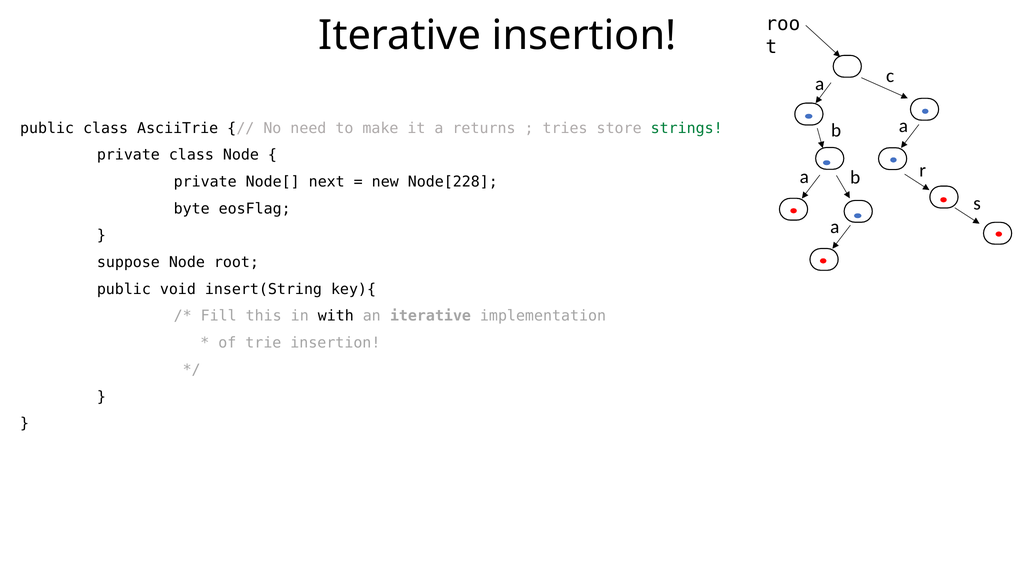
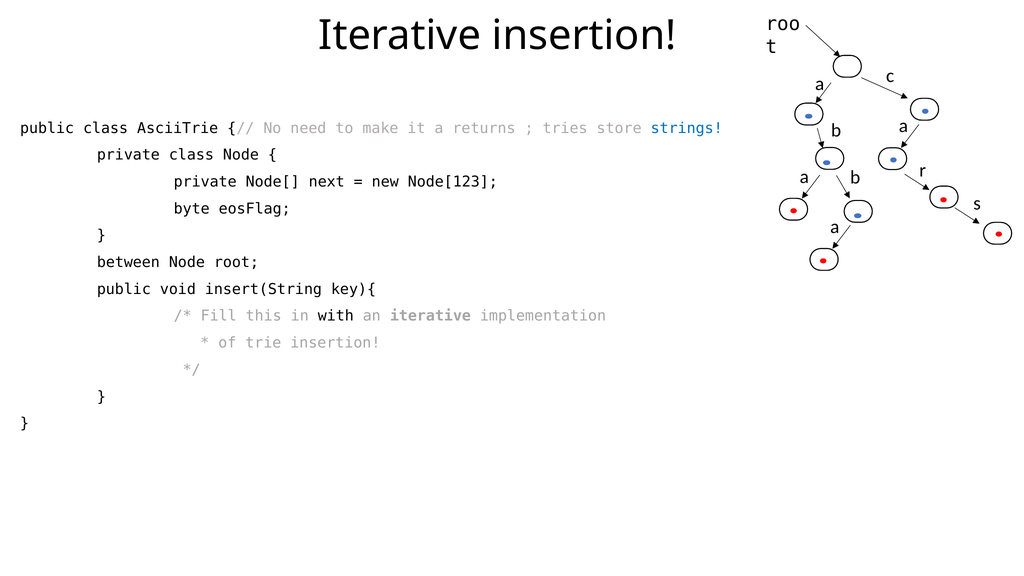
strings colour: green -> blue (687, 128)
Node[228: Node[228 -> Node[123 (453, 182)
suppose: suppose -> between (128, 262)
